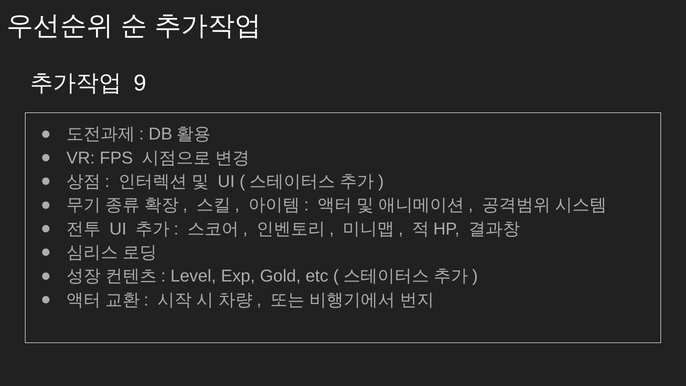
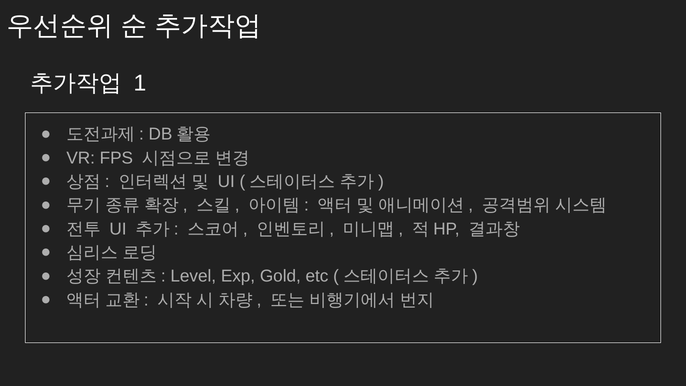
9: 9 -> 1 (140, 83)
